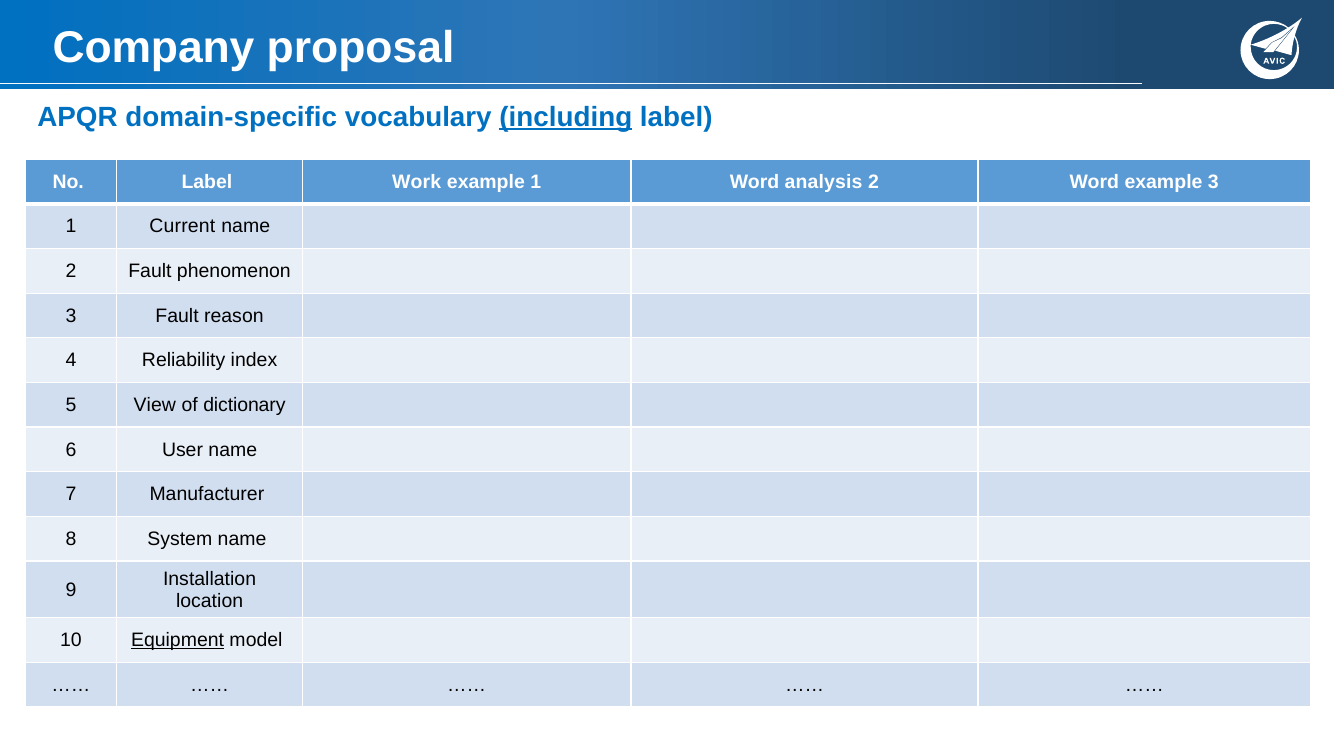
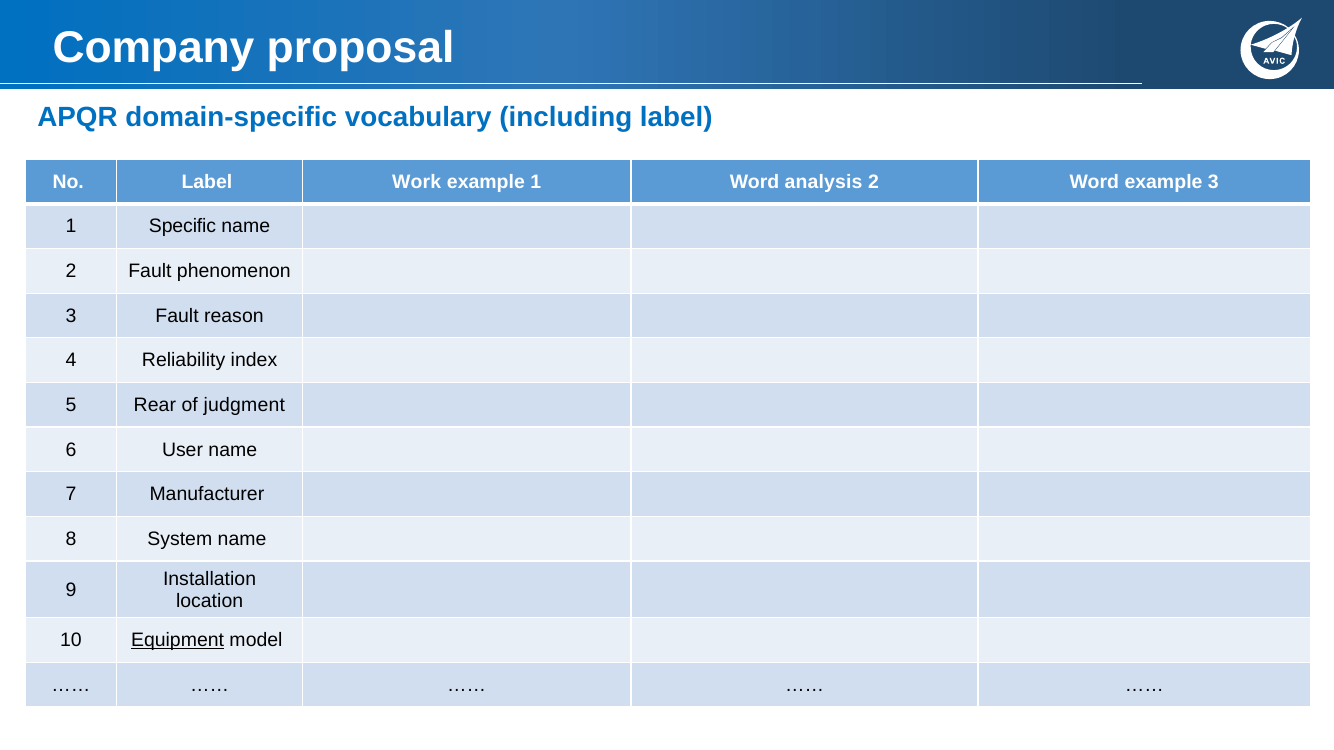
including underline: present -> none (566, 117)
Current: Current -> Specific (183, 227)
View: View -> Rear (155, 405)
dictionary: dictionary -> judgment (244, 405)
